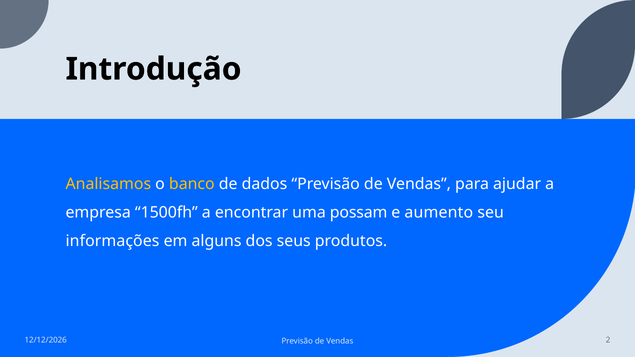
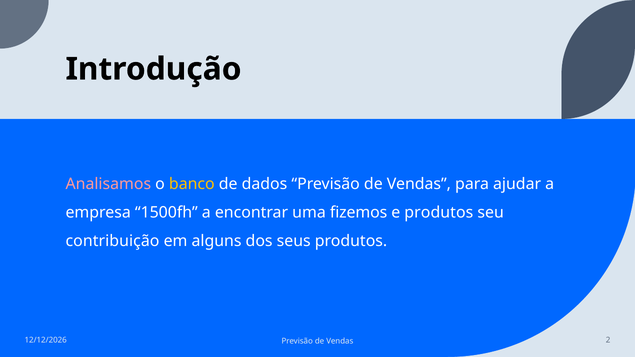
Analisamos colour: yellow -> pink (108, 184)
possam: possam -> fizemos (359, 213)
e aumento: aumento -> produtos (439, 213)
informações: informações -> contribuição (113, 241)
